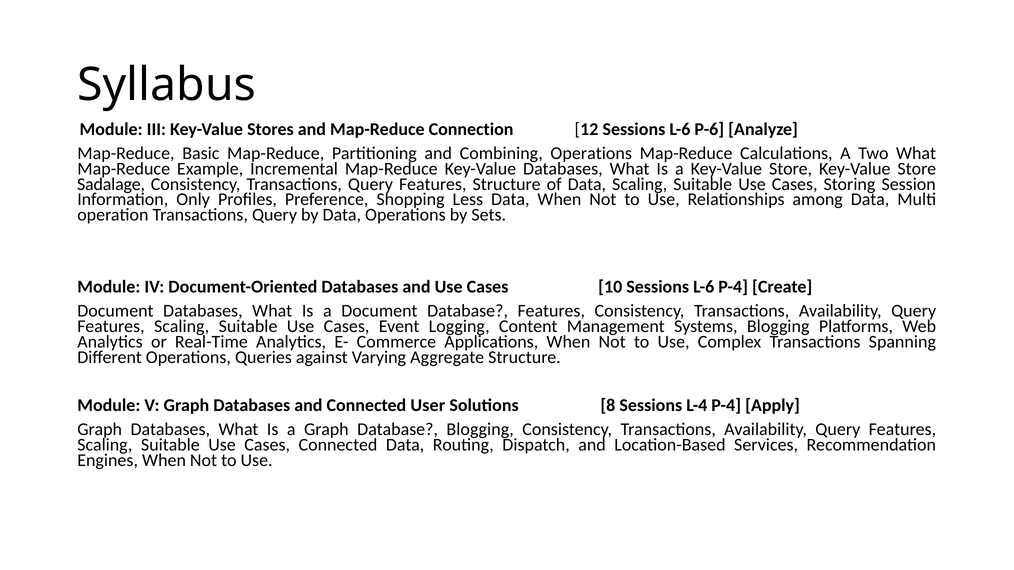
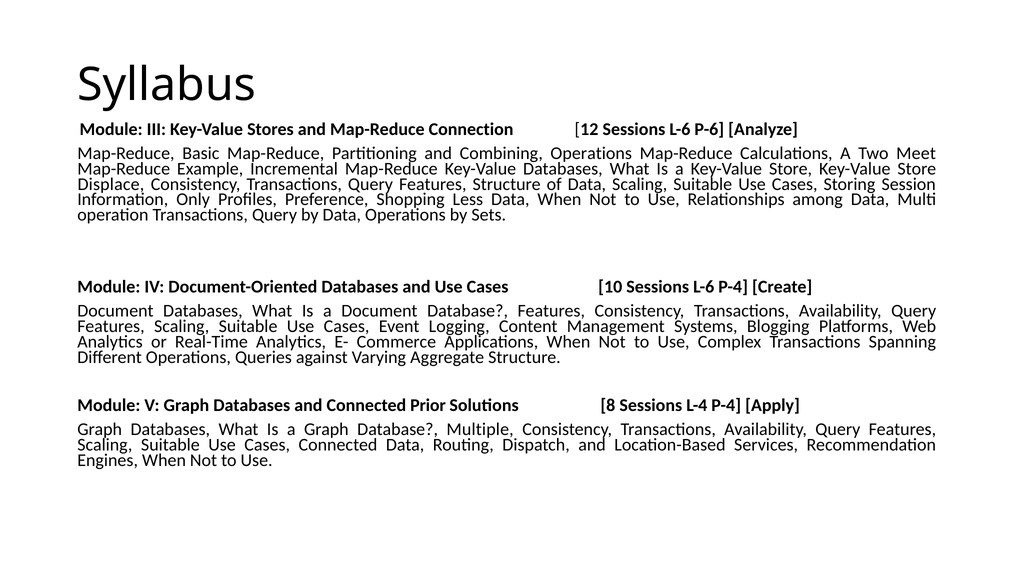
Two What: What -> Meet (916, 153)
Sadalage: Sadalage -> Displace (111, 184)
User: User -> Prior (428, 405)
Database Blogging: Blogging -> Multiple (480, 429)
